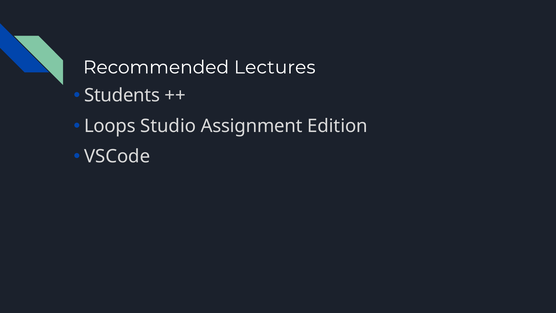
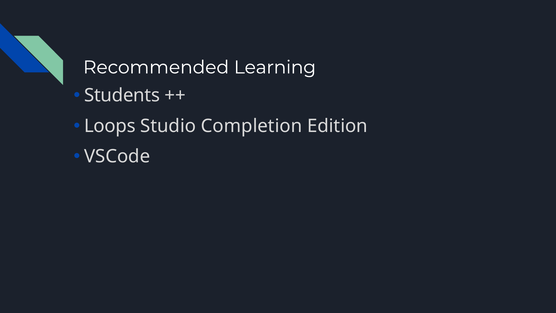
Lectures: Lectures -> Learning (275, 67)
Assignment: Assignment -> Completion (252, 126)
